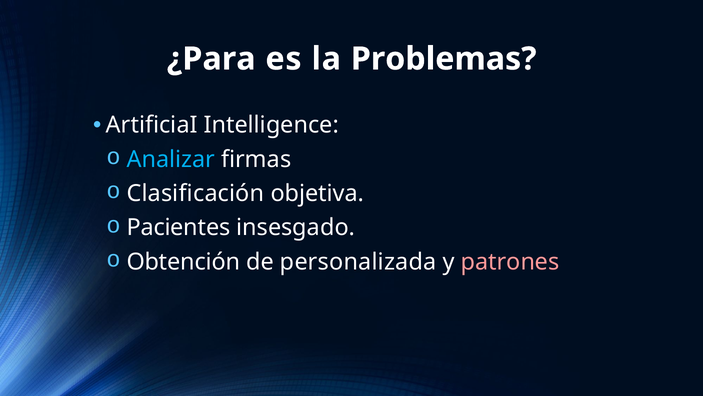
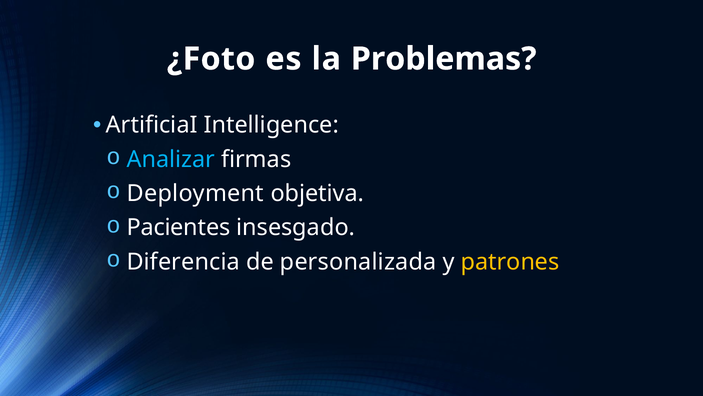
¿Para: ¿Para -> ¿Foto (211, 59)
Clasificación: Clasificación -> Deployment (195, 193)
Obtención: Obtención -> Diferencia (183, 262)
patrones colour: pink -> yellow (510, 262)
